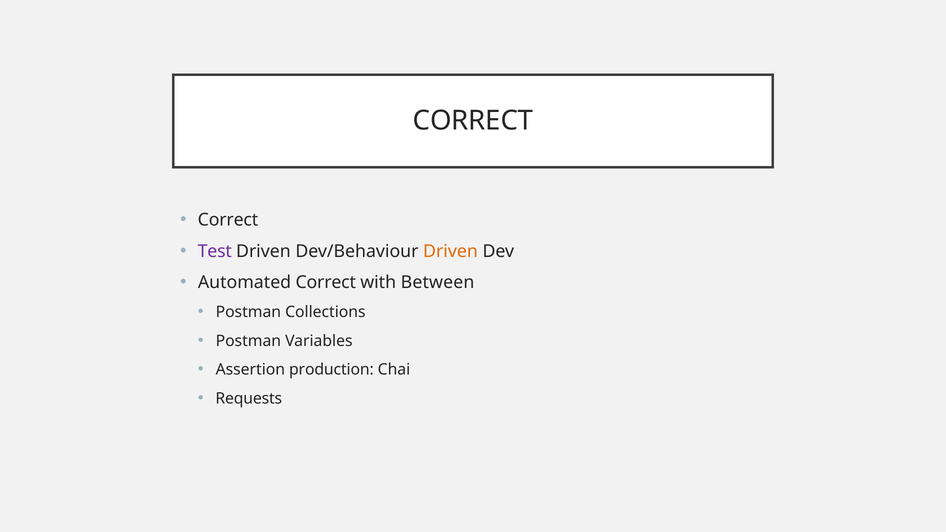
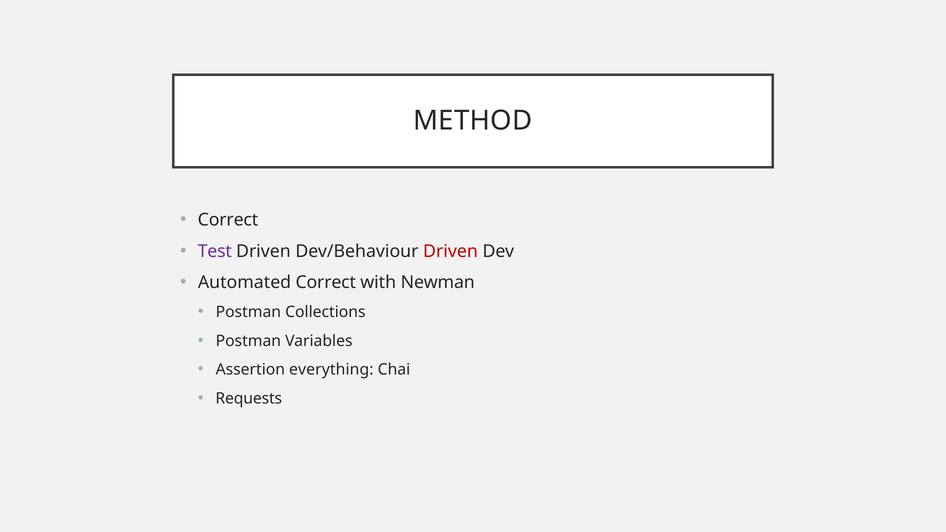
CORRECT: CORRECT -> METHOD (473, 121)
Driven colour: orange -> red (451, 251)
Between: Between -> Newman (438, 282)
production: production -> everything (331, 370)
